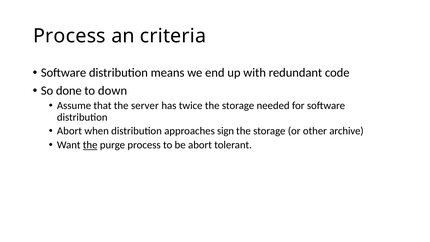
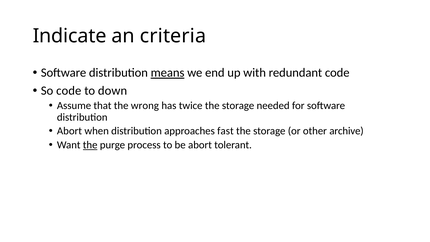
Process: Process -> Indicate (70, 36)
means underline: none -> present (168, 73)
So done: done -> code (69, 91)
server: server -> wrong (145, 106)
sign: sign -> fast (225, 131)
